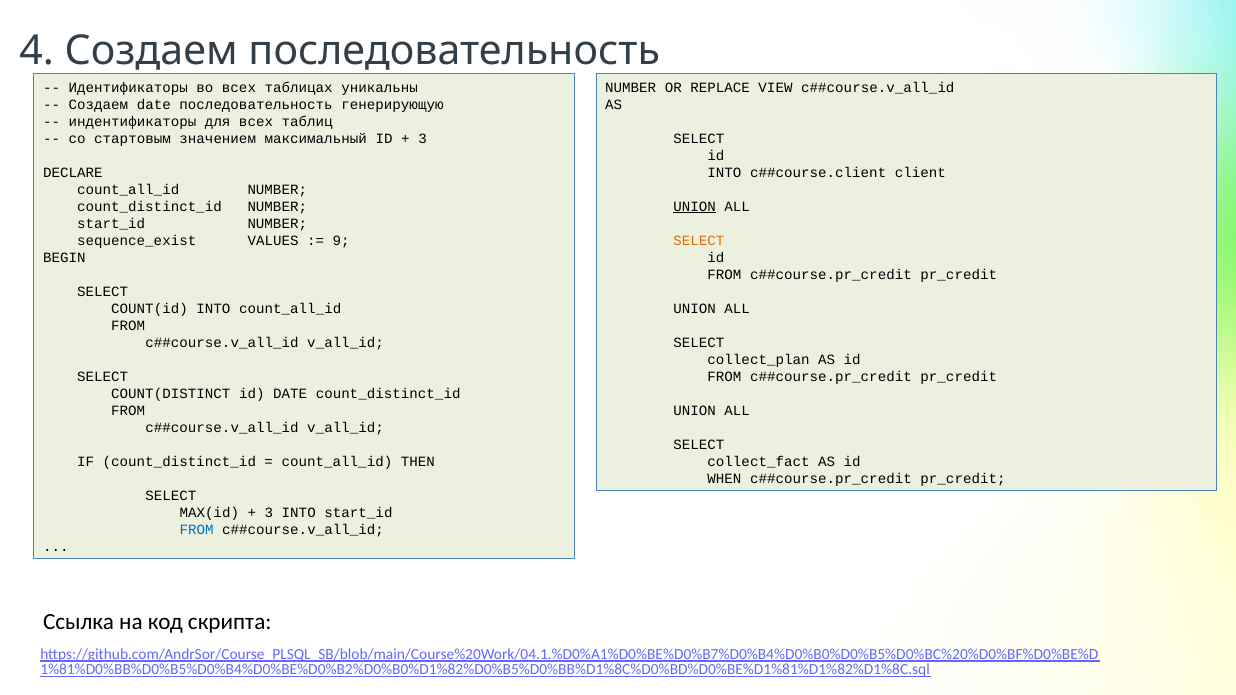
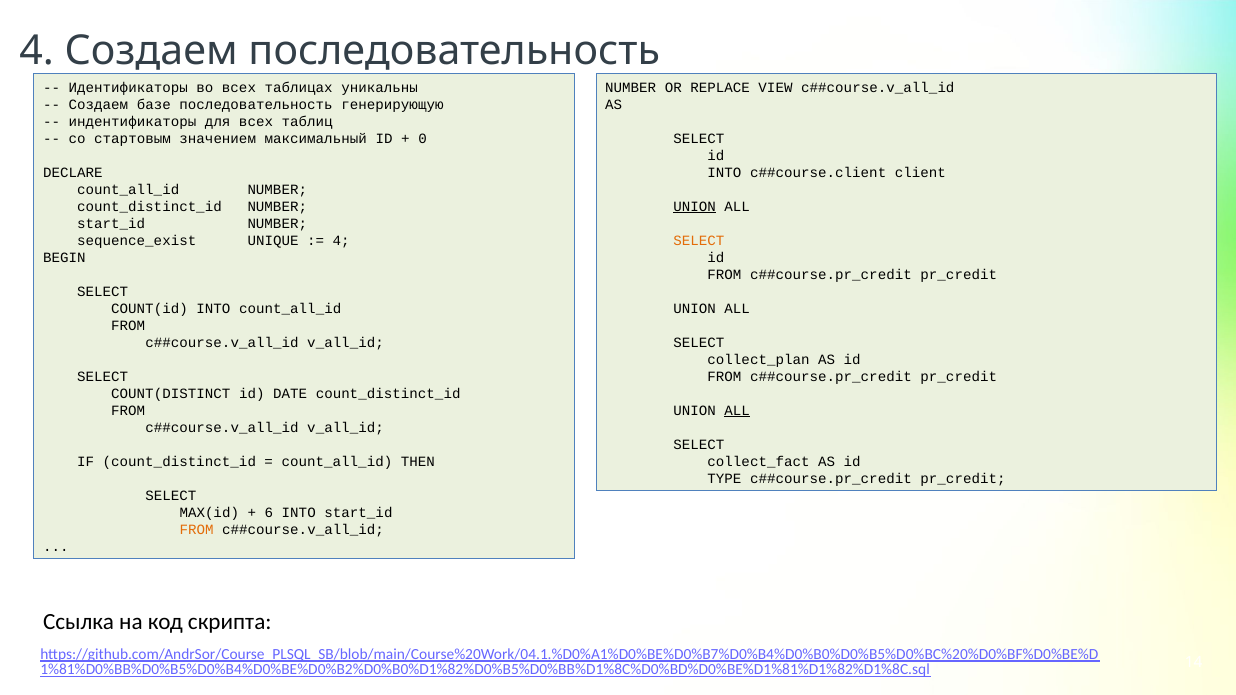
Создаем date: date -> базе (154, 105)
3: 3 -> 0 (423, 139)
VALUES: VALUES -> UNIQUE (273, 241)
9: 9 -> 4 (341, 241)
ALL underline: none -> present (737, 411)
WHEN: WHEN -> TYPE (724, 479)
3: 3 -> 6 (269, 513)
FROM colour: blue -> orange (197, 530)
